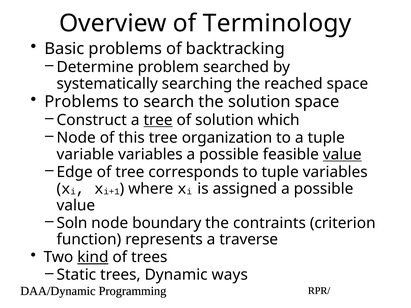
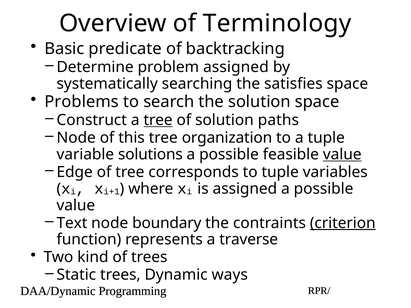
Basic problems: problems -> predicate (125, 49)
problem searched: searched -> assigned (236, 67)
reached: reached -> satisfies (293, 84)
which: which -> paths (278, 120)
variable variables: variables -> solutions (150, 154)
Soln: Soln -> Text (72, 223)
criterion underline: none -> present (343, 223)
kind underline: present -> none (93, 257)
